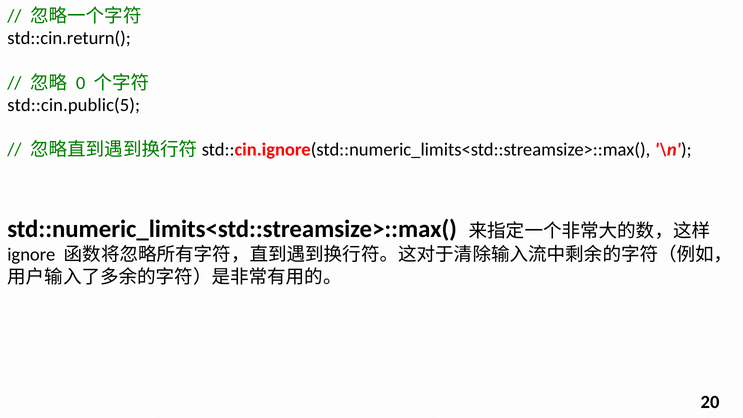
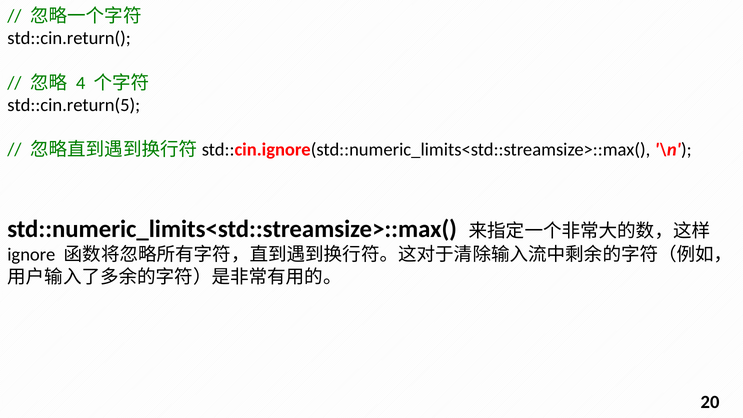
0: 0 -> 4 (81, 83)
std::cin.public(5: std::cin.public(5 -> std::cin.return(5 (74, 105)
